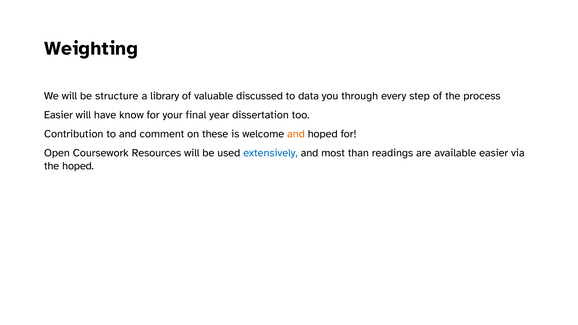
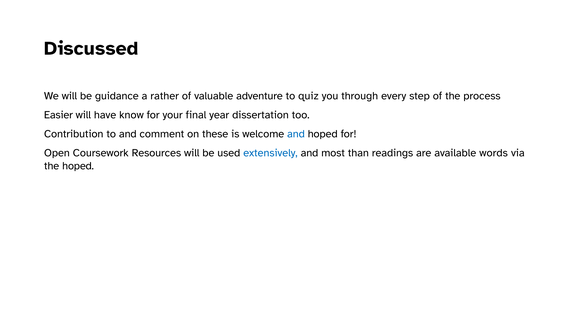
Weighting: Weighting -> Discussed (91, 49)
structure: structure -> guidance (117, 96)
library: library -> rather (165, 96)
discussed: discussed -> adventure (259, 96)
data: data -> quiz (308, 96)
and colour: orange -> blue (296, 134)
available easier: easier -> words (494, 153)
